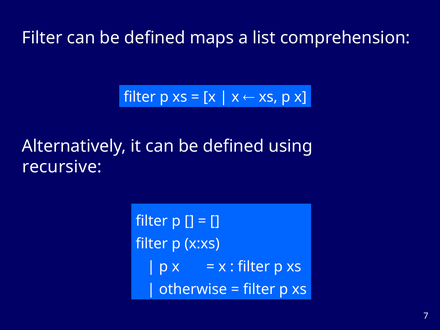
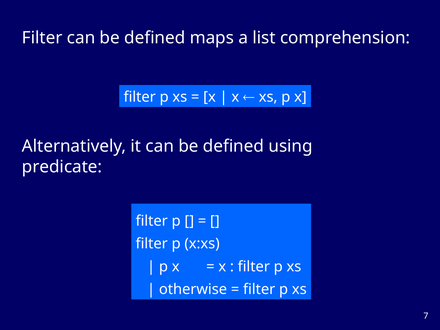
recursive: recursive -> predicate (62, 167)
